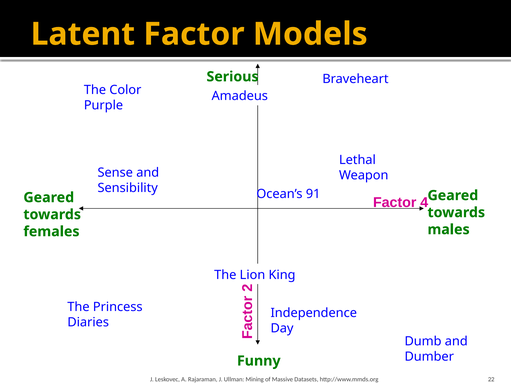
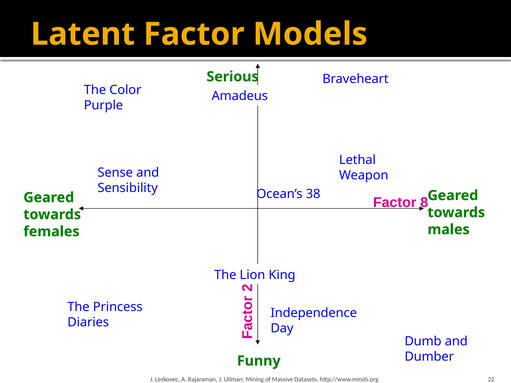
91: 91 -> 38 (313, 194)
4: 4 -> 8 (424, 203)
